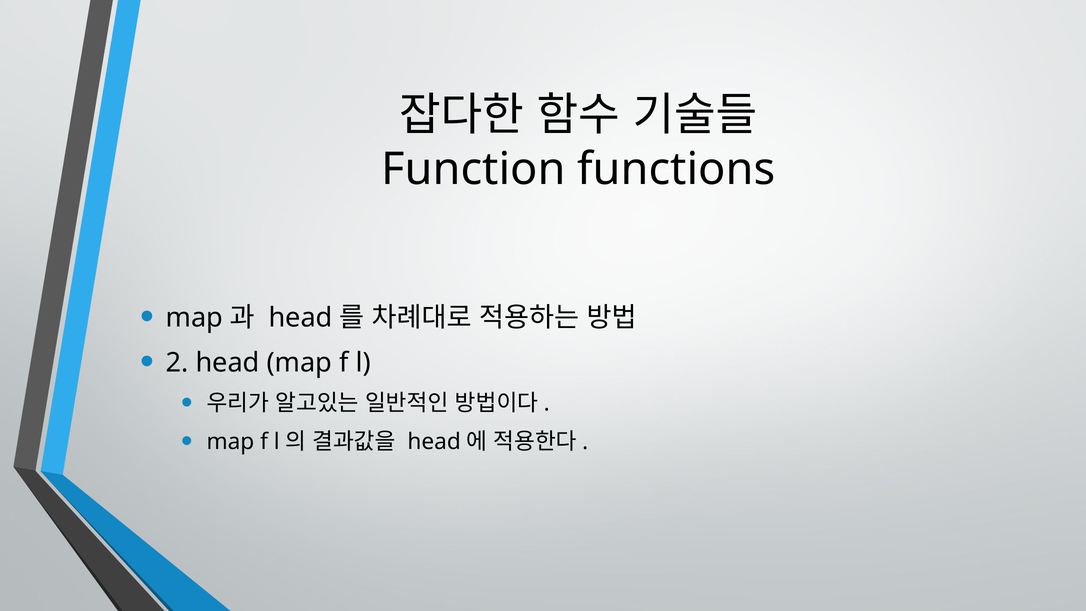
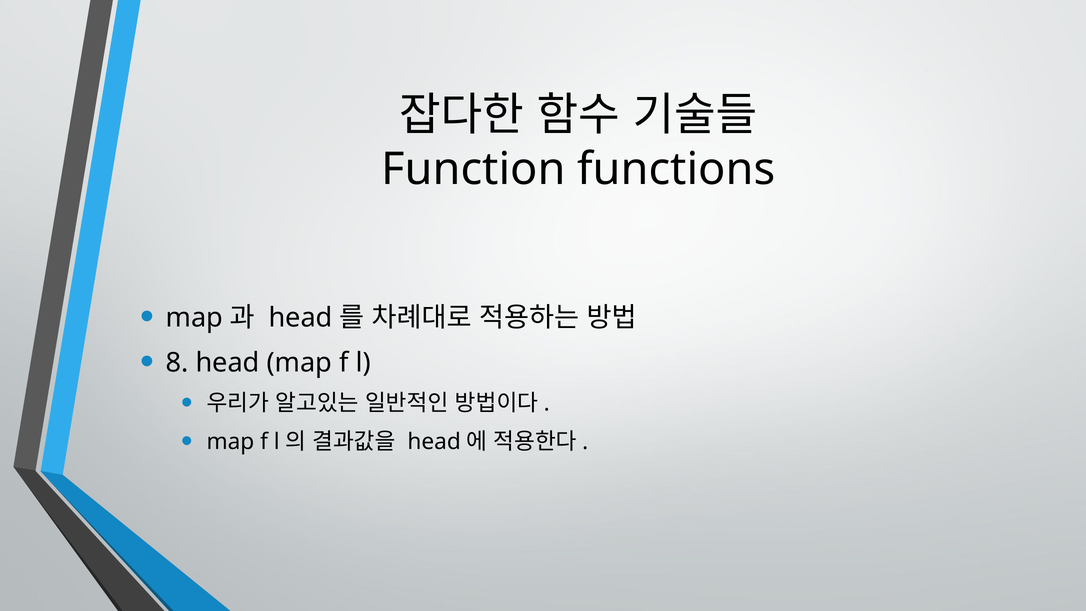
2: 2 -> 8 (177, 362)
